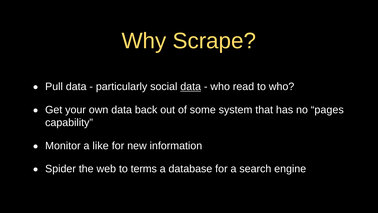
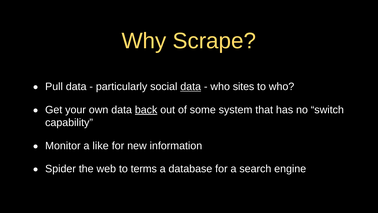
read: read -> sites (244, 87)
back underline: none -> present (146, 110)
pages: pages -> switch (327, 110)
